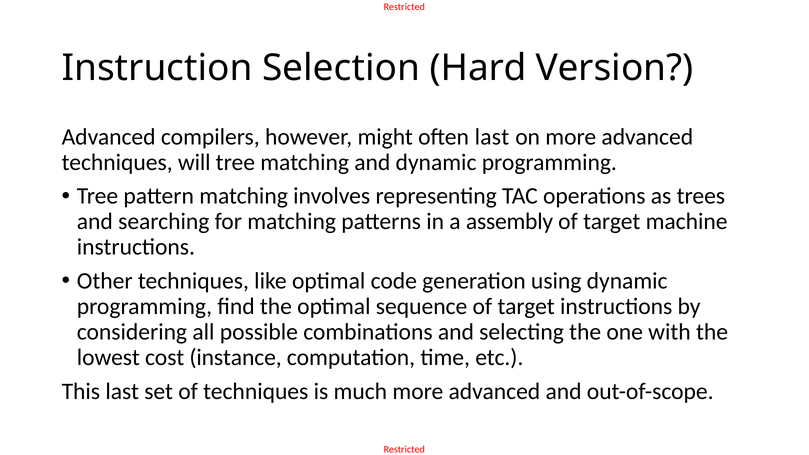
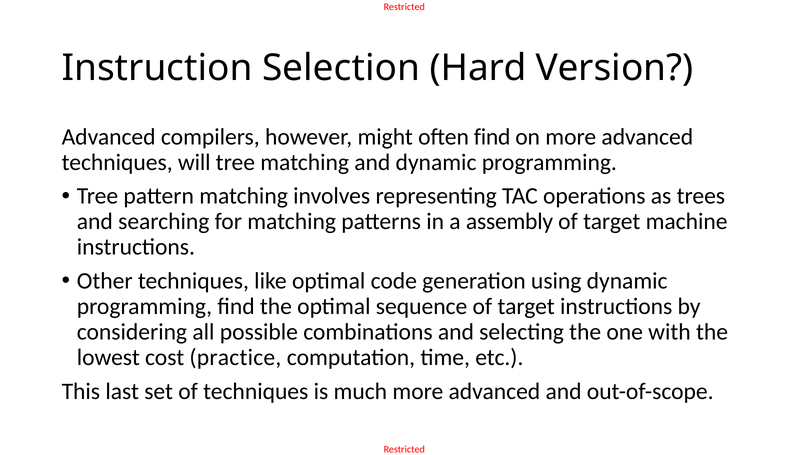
often last: last -> find (492, 137)
instance: instance -> practice (235, 358)
